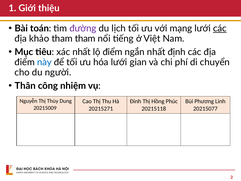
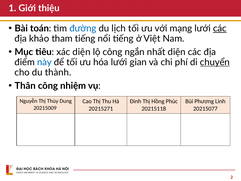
đường colour: purple -> blue (83, 28)
tham tham: tham -> tiếng (85, 38)
xác nhất: nhất -> diện (81, 52)
lộ điểm: điểm -> công (113, 52)
nhất định: định -> diện (177, 52)
chuyển underline: none -> present (215, 62)
người: người -> thành (58, 72)
